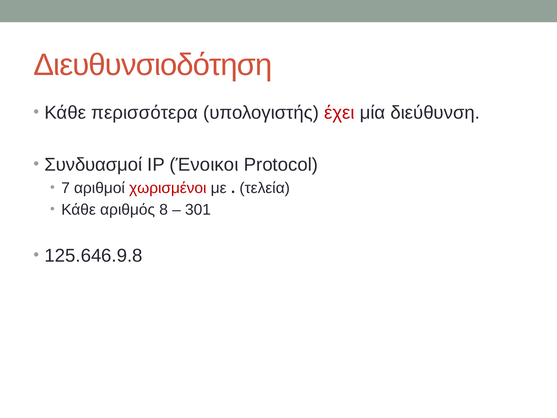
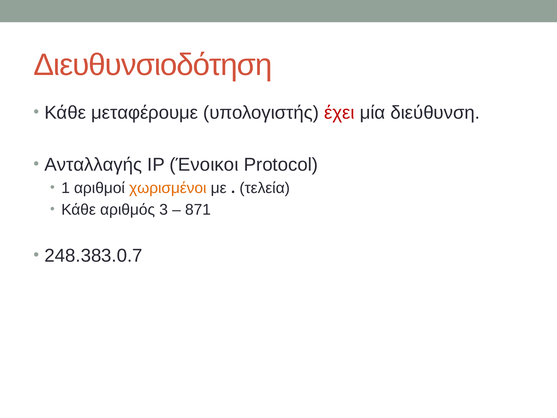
περισσότερα: περισσότερα -> μεταφέρουμε (145, 113)
Συνδυασμοί: Συνδυασμοί -> Ανταλλαγής (93, 165)
7: 7 -> 1 (66, 188)
χωρισμένοι colour: red -> orange (168, 188)
8: 8 -> 3 (164, 210)
301: 301 -> 871 (198, 210)
125.646.9.8: 125.646.9.8 -> 248.383.0.7 (94, 256)
